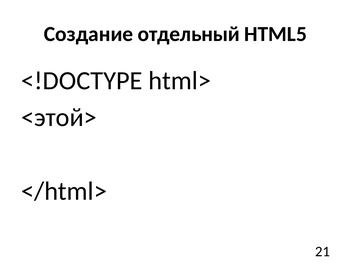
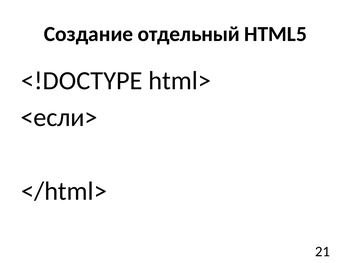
<этой>: <этой> -> <если> (59, 118)
